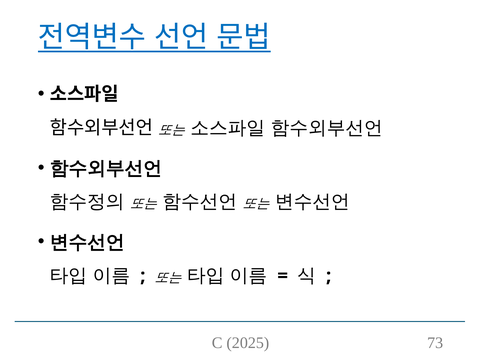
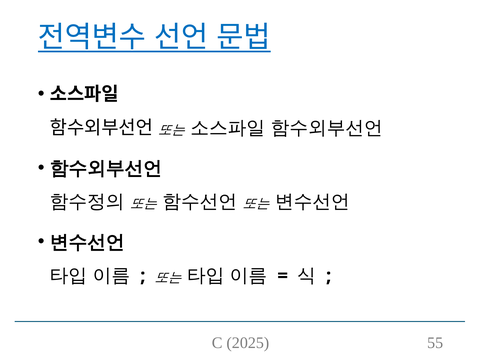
73: 73 -> 55 (435, 343)
